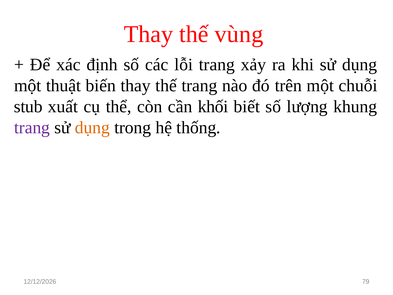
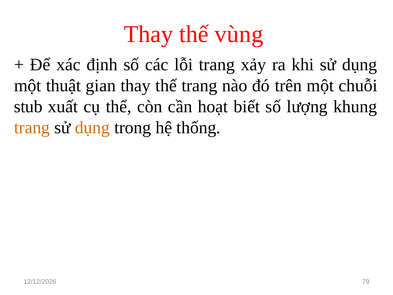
biến: biến -> gian (101, 85)
khối: khối -> hoạt (213, 106)
trang colour: purple -> orange (32, 127)
